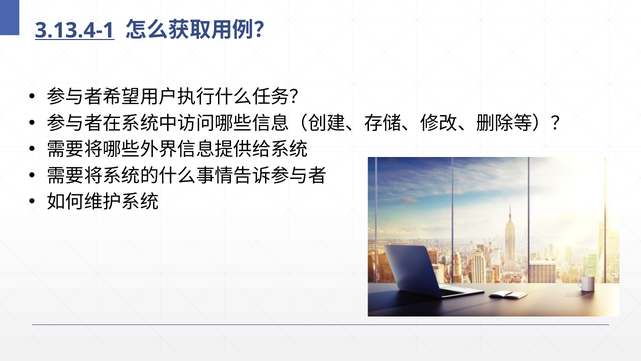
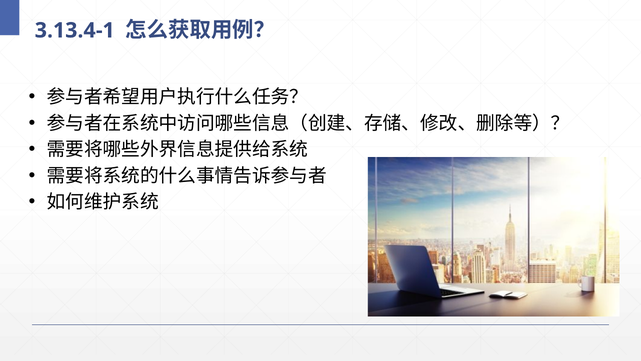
3.13.4-1 underline: present -> none (75, 30)
